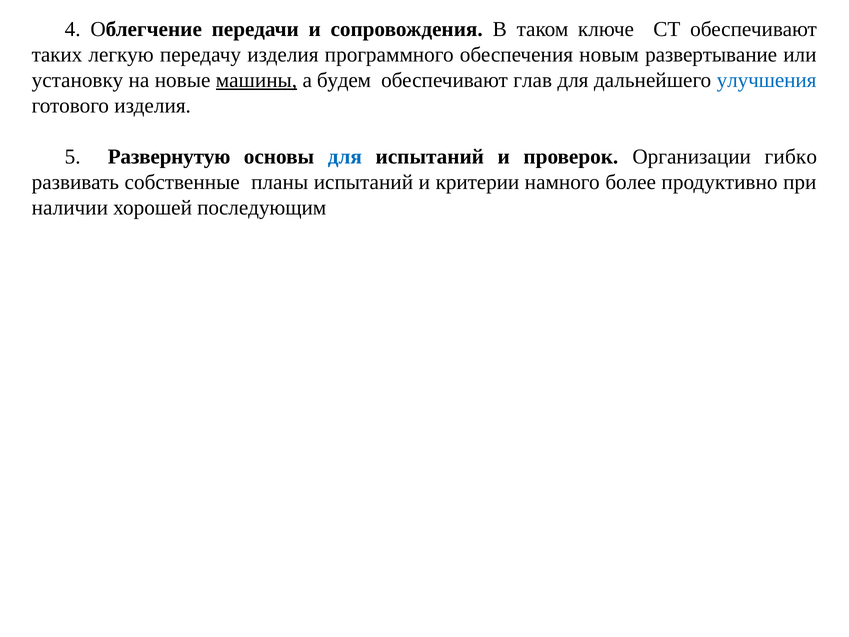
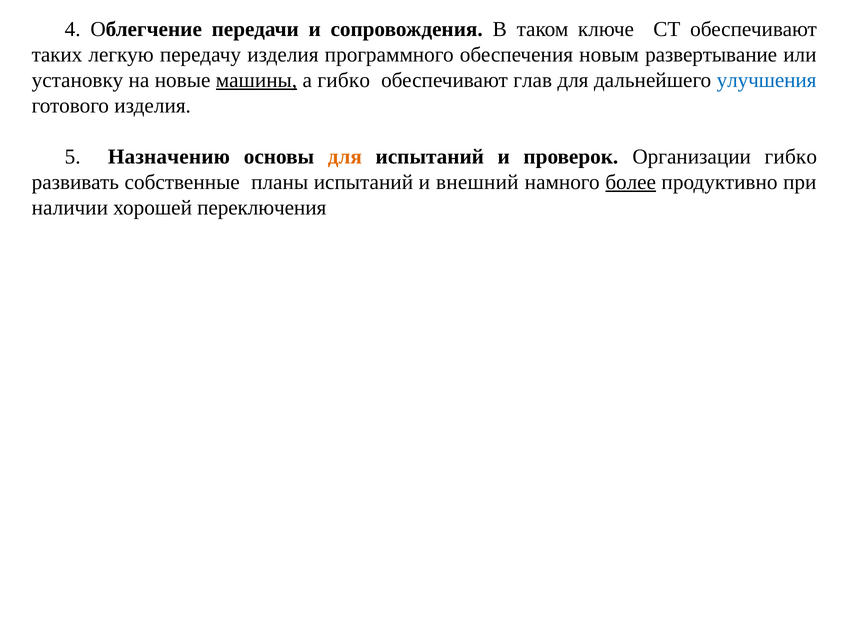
а будем: будем -> гибко (344, 80)
Развернутую: Развернутую -> Назначению (169, 157)
для colour: blue -> orange (345, 157)
критерии: критерии -> внешний (477, 182)
более underline: none -> present (631, 182)
последующим: последующим -> переключения (262, 207)
